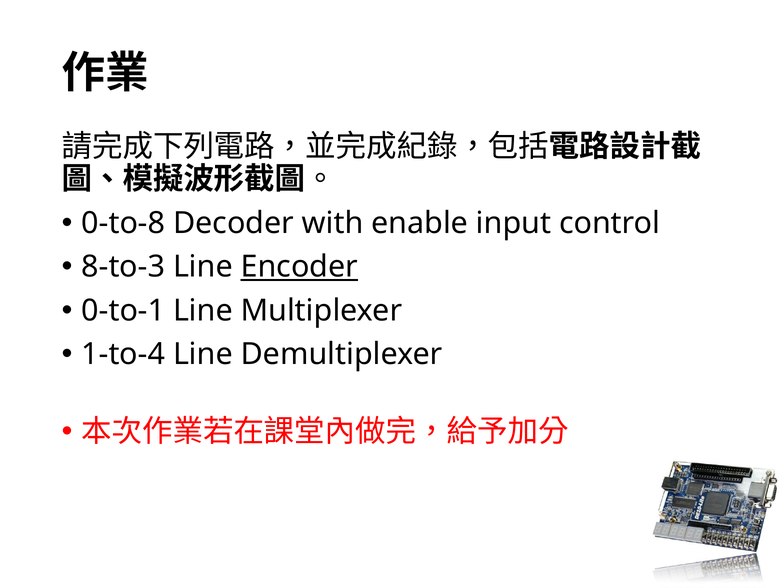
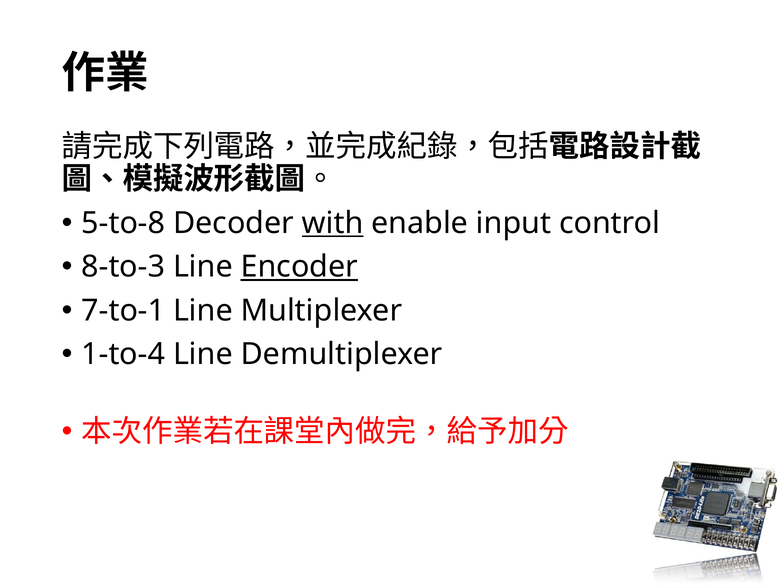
0-to-8: 0-to-8 -> 5-to-8 (123, 223)
with underline: none -> present (333, 223)
0-to-1: 0-to-1 -> 7-to-1 (123, 311)
